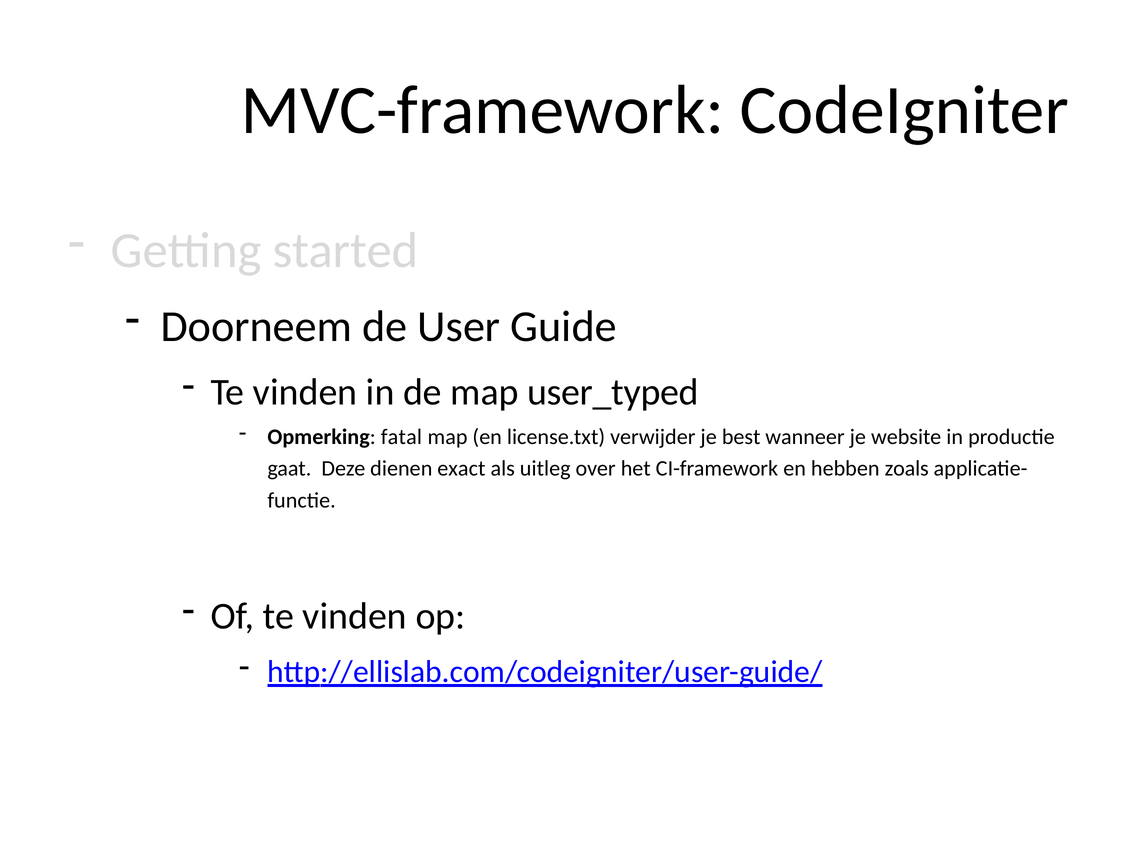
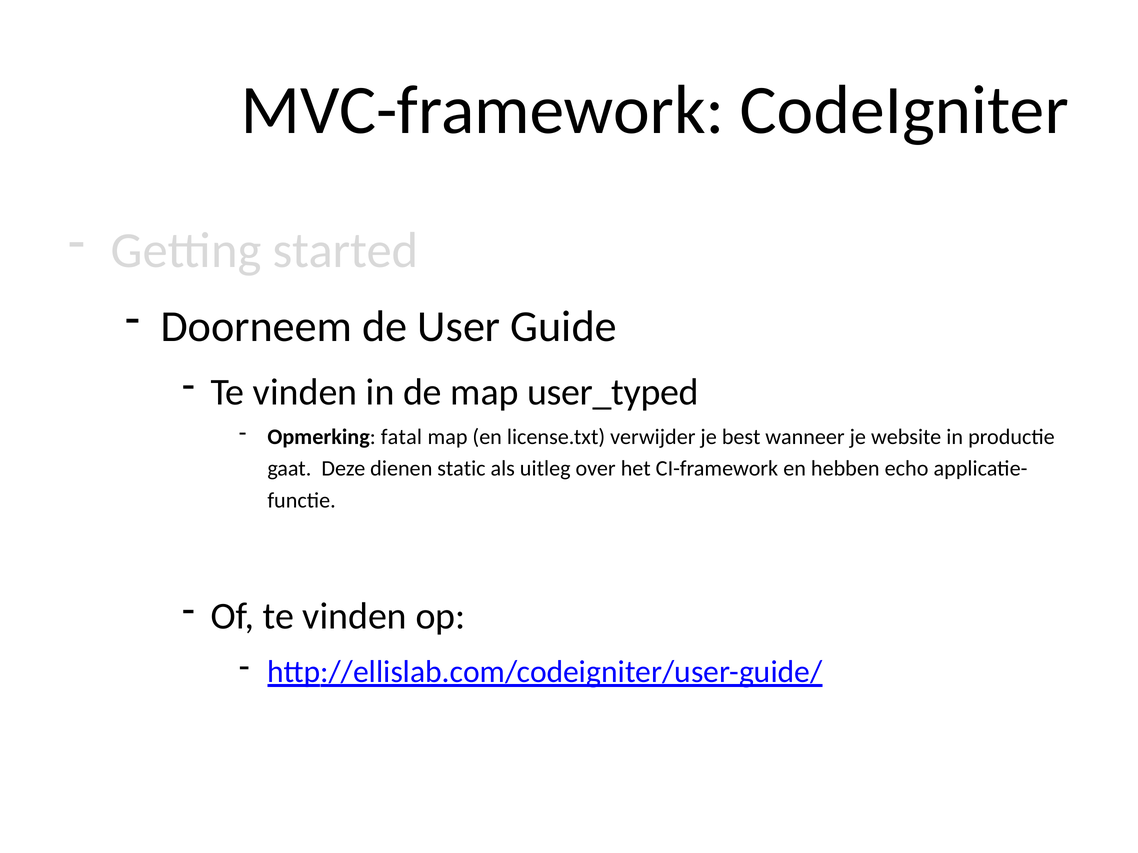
exact: exact -> static (461, 469)
zoals: zoals -> echo (907, 469)
